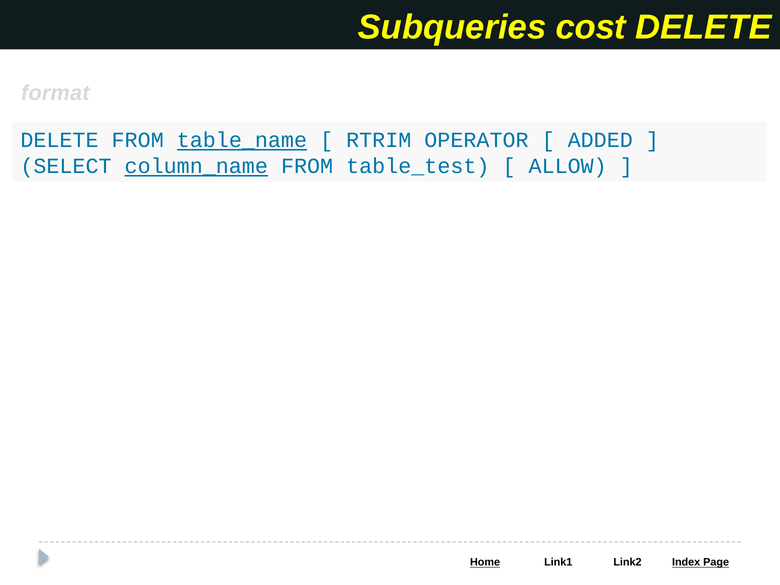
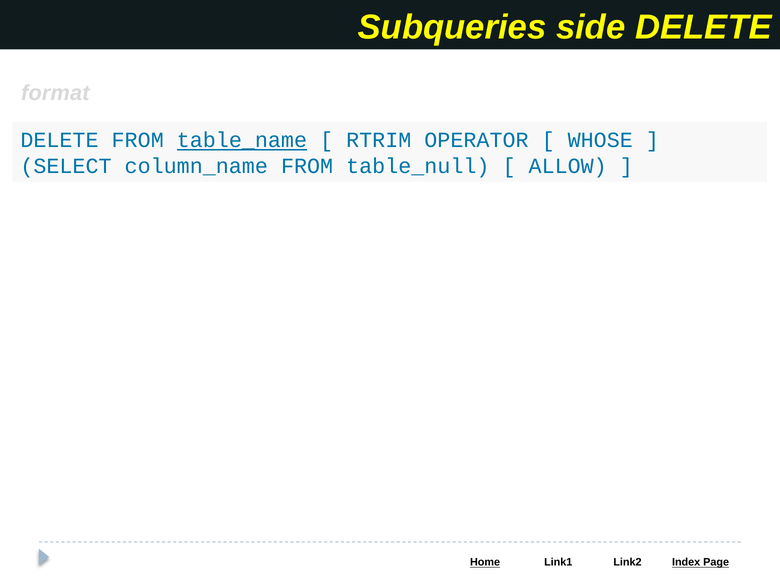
cost: cost -> side (591, 27)
ADDED: ADDED -> WHOSE (600, 140)
column_name underline: present -> none (196, 166)
table_test: table_test -> table_null (418, 166)
